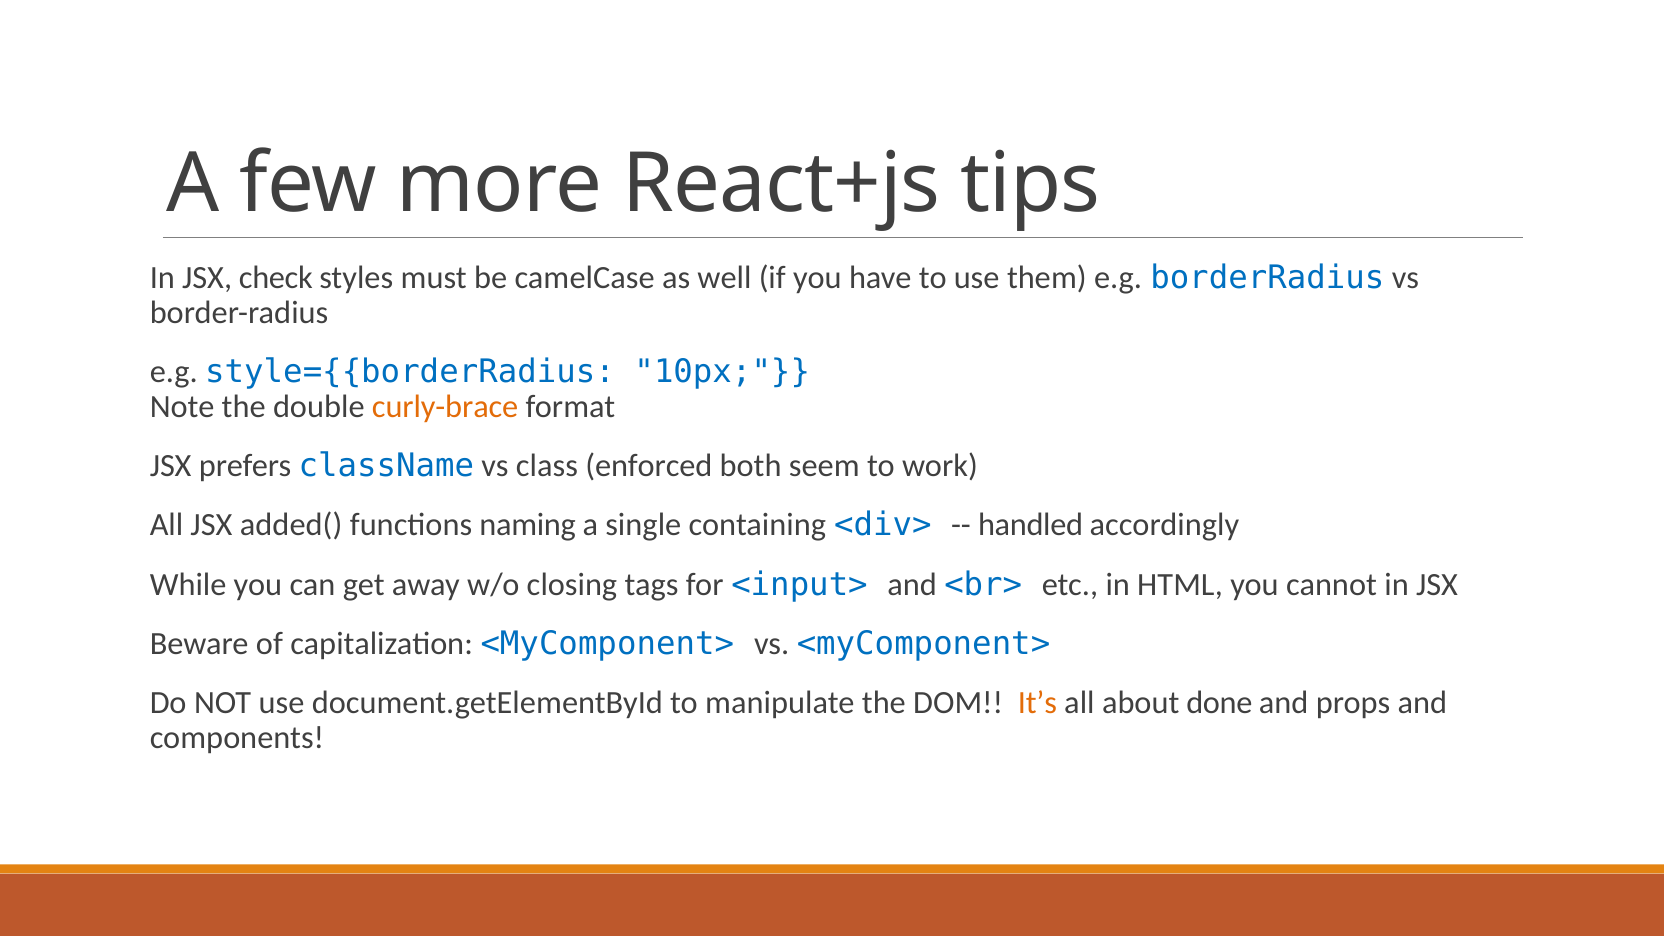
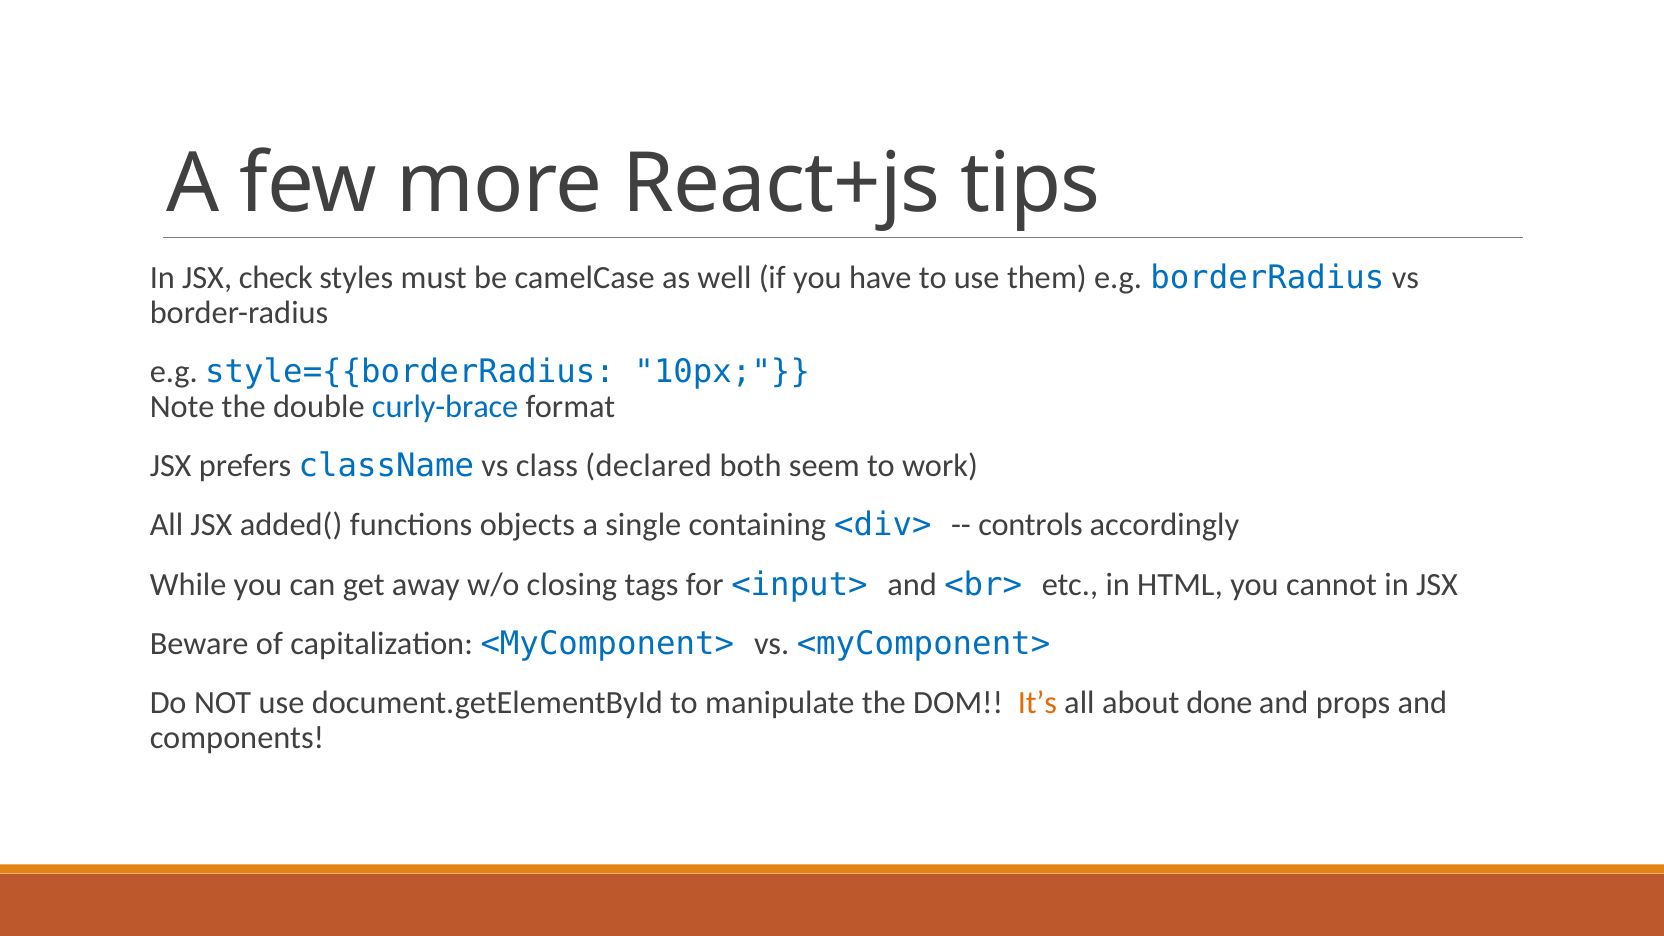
curly-brace colour: orange -> blue (445, 407)
enforced: enforced -> declared (649, 466)
naming: naming -> objects (527, 525)
handled: handled -> controls (1031, 525)
